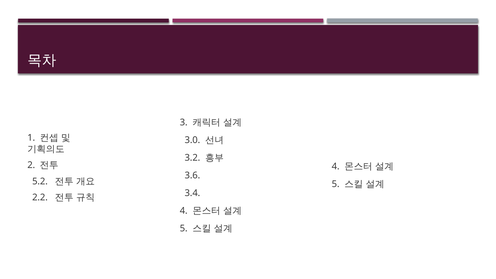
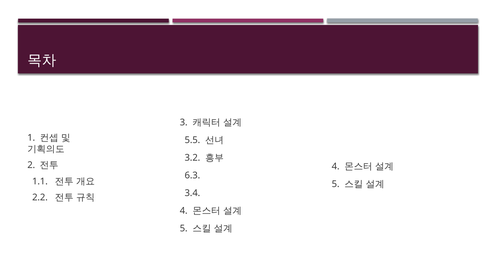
3.0: 3.0 -> 5.5 (192, 140)
3.6: 3.6 -> 6.3 (192, 175)
5.2: 5.2 -> 1.1 (40, 181)
